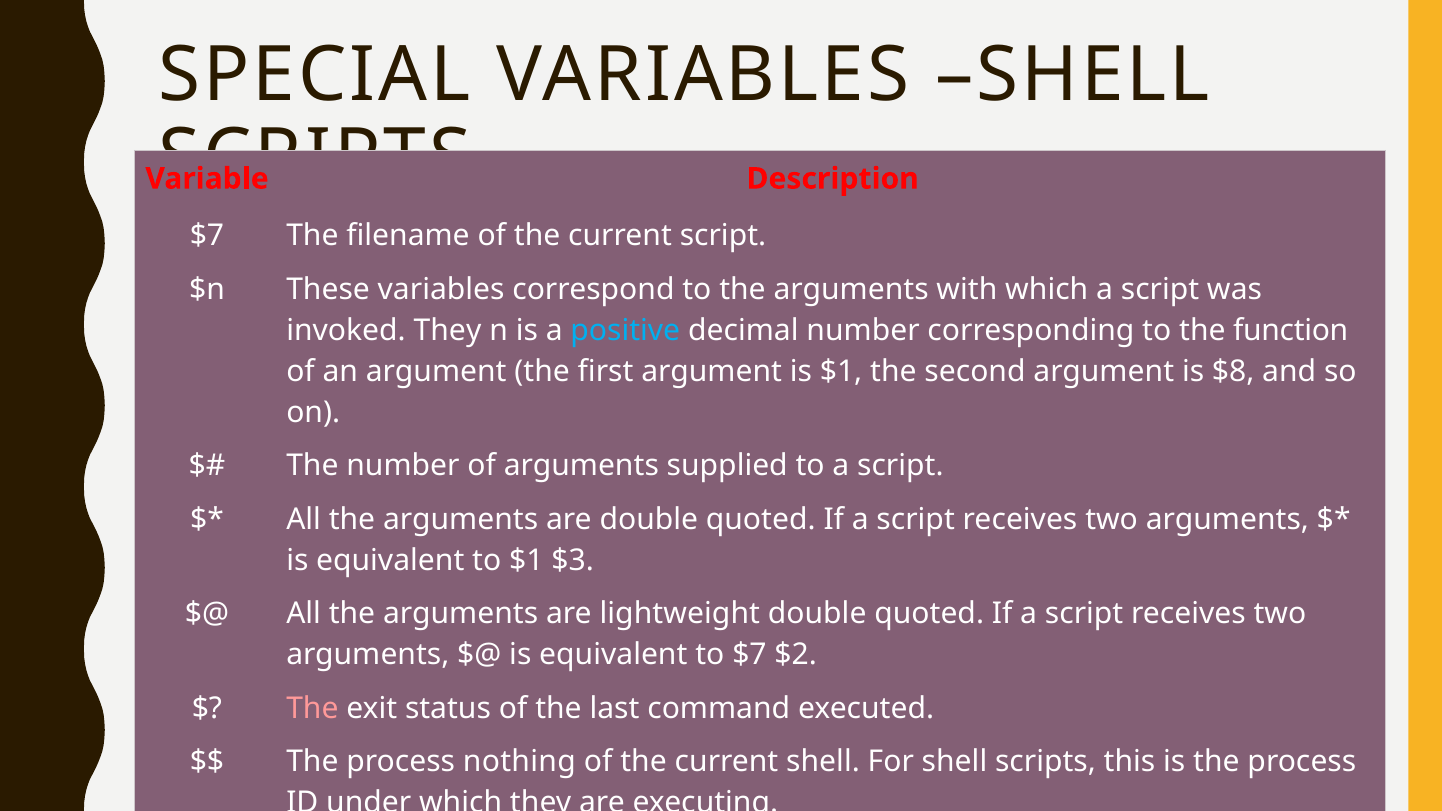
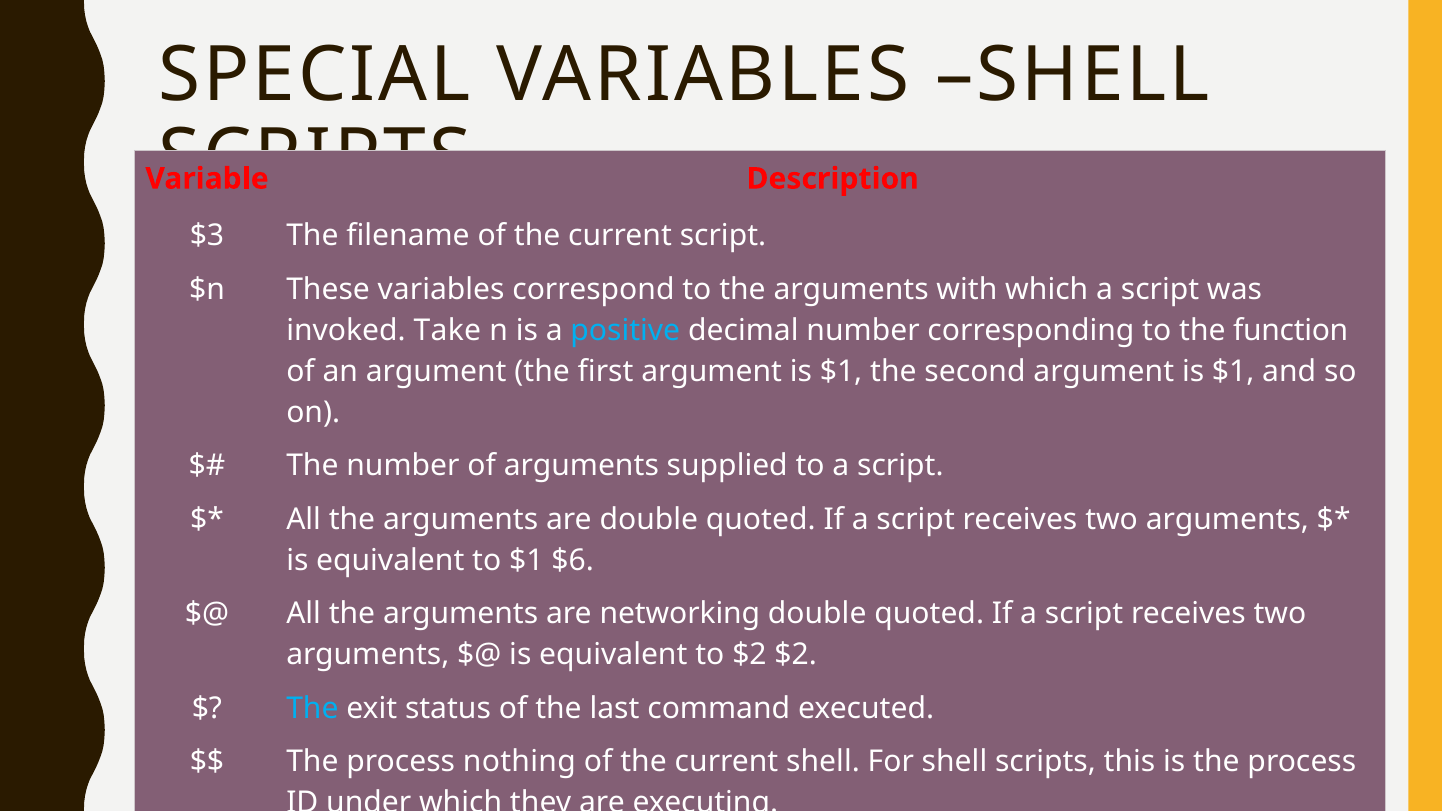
$7: $7 -> $3 (207, 236)
invoked They: They -> Take (447, 330)
second argument is $8: $8 -> $1 (1233, 371)
$3: $3 -> $6 (573, 560)
lightweight: lightweight -> networking (680, 614)
to $7: $7 -> $2 (749, 655)
The colour: pink -> light blue (312, 709)
